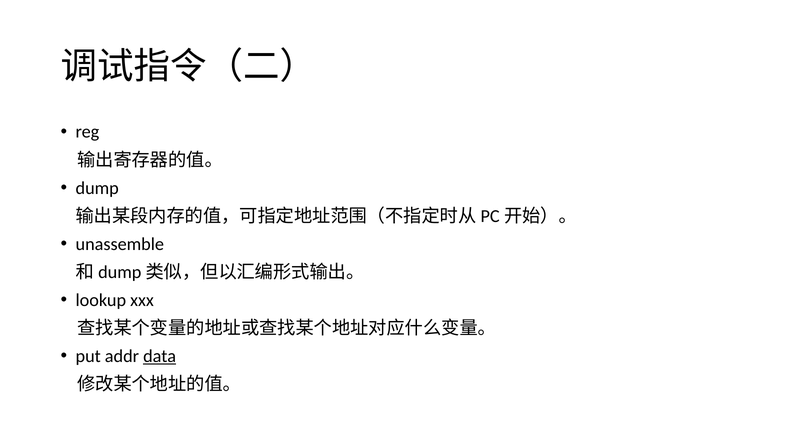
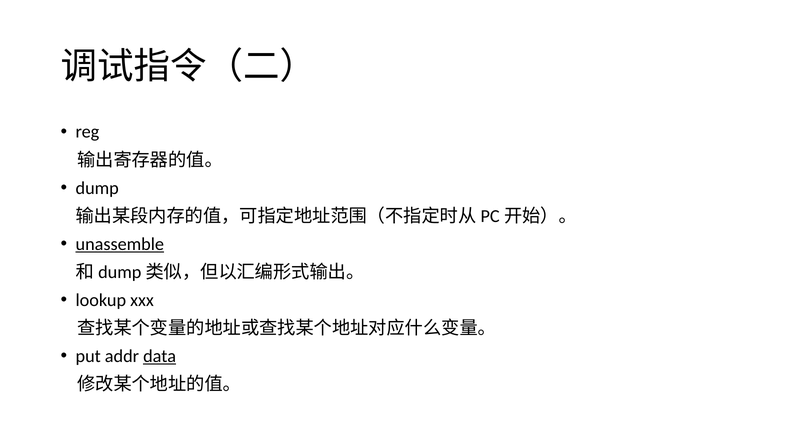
unassemble underline: none -> present (120, 244)
